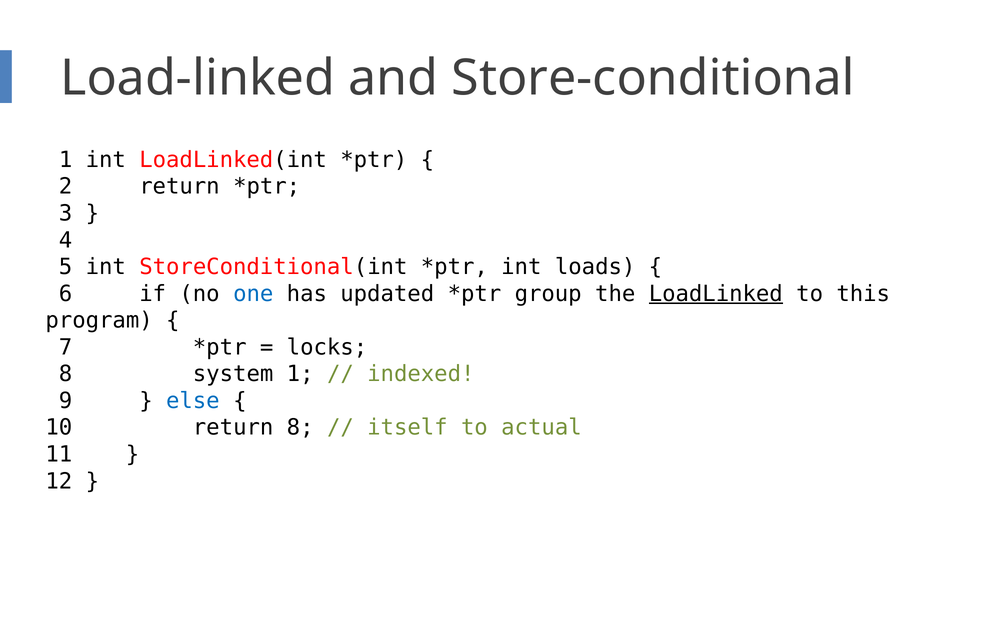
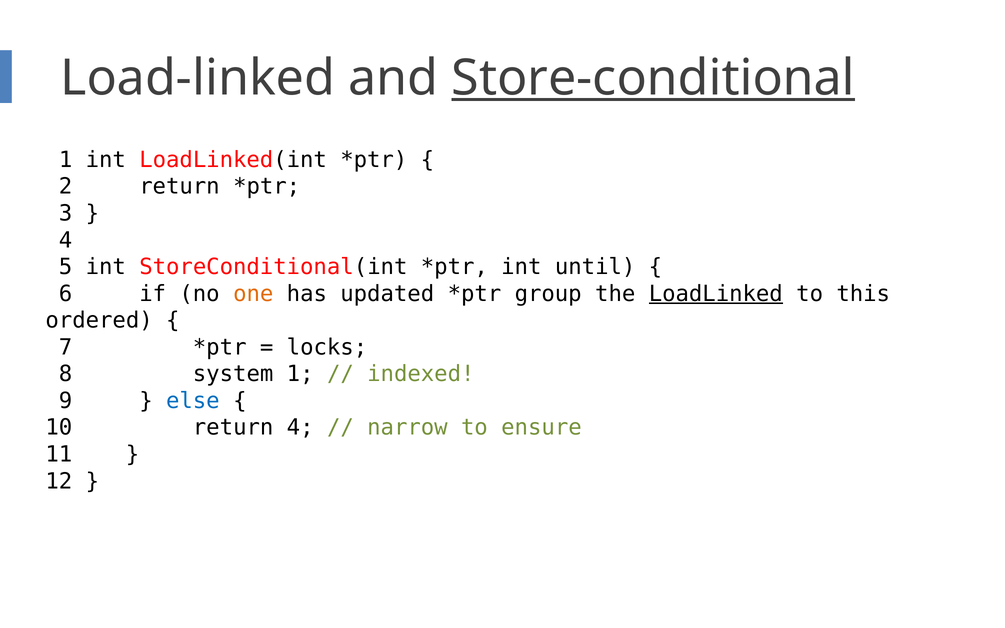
Store-conditional underline: none -> present (653, 78)
loads: loads -> until (595, 267)
one colour: blue -> orange (253, 294)
program: program -> ordered (99, 321)
return 8: 8 -> 4 (300, 428)
itself: itself -> narrow (407, 428)
actual: actual -> ensure (541, 428)
